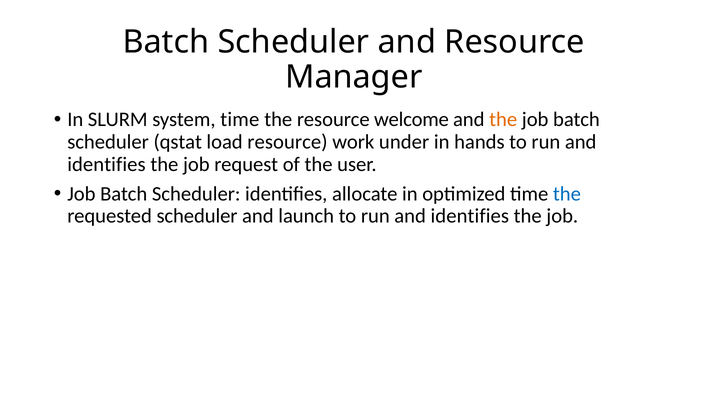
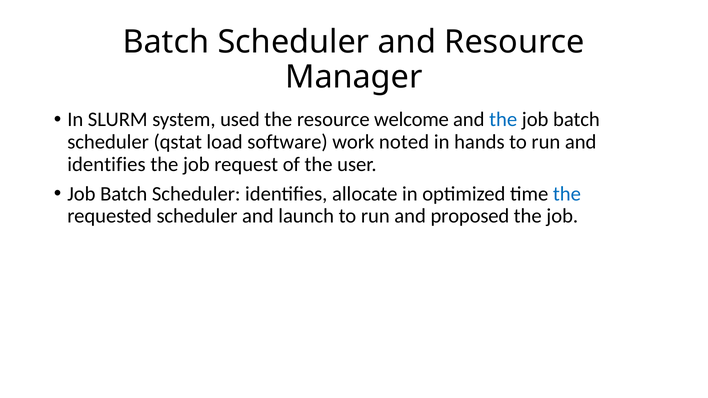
system time: time -> used (240, 120)
the colour: orange -> blue (503, 120)
load resource: resource -> software (288, 142)
under: under -> noted (404, 142)
identifies: identifies -> proposed (470, 216)
